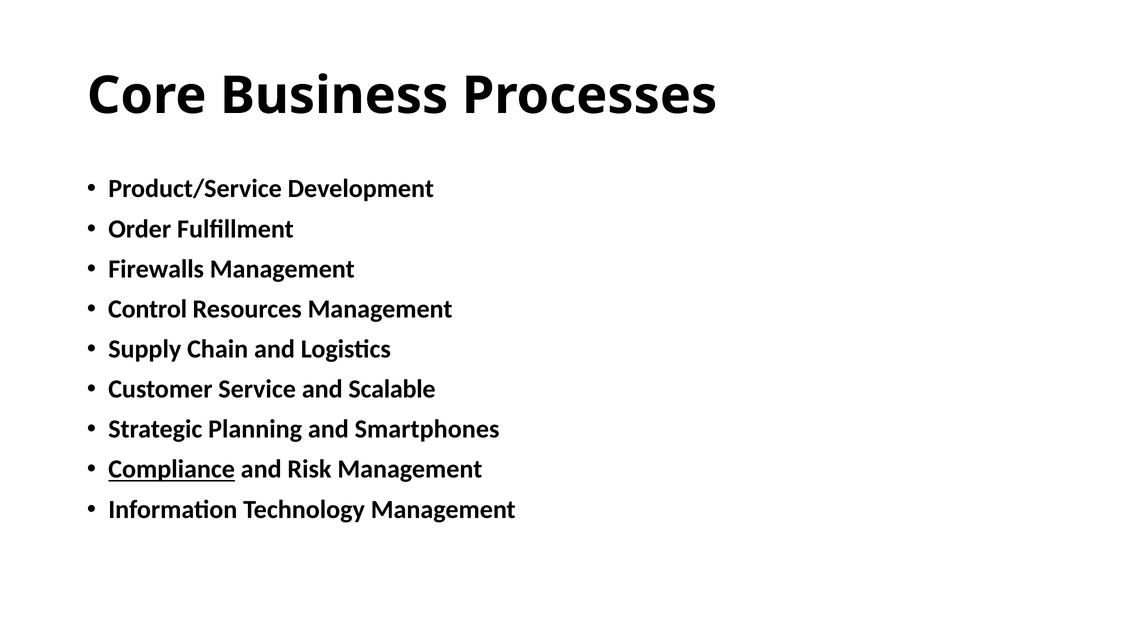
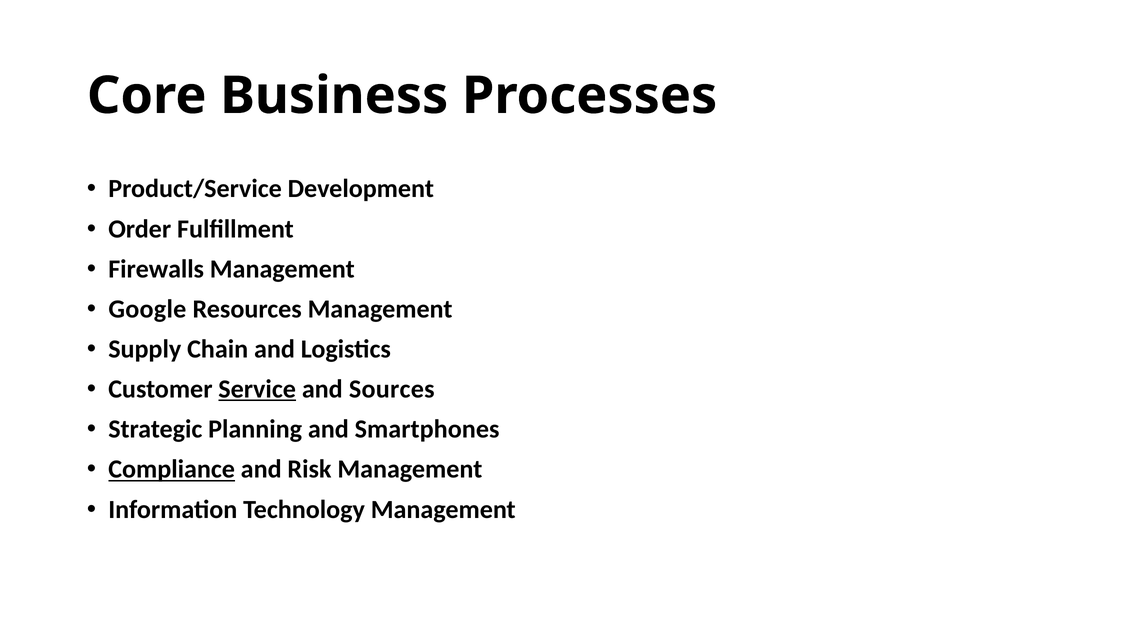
Control: Control -> Google (147, 309)
Service underline: none -> present (257, 389)
Scalable: Scalable -> Sources (392, 389)
